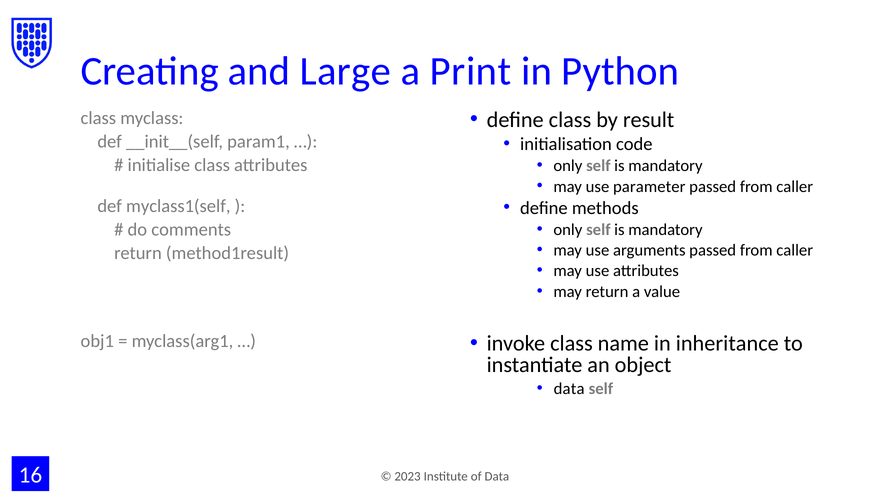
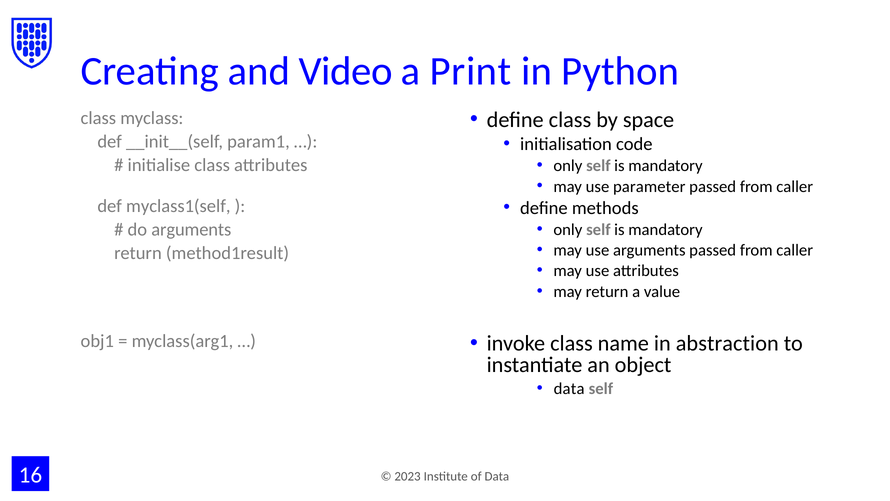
Large: Large -> Video (346, 71)
result: result -> space (649, 120)
do comments: comments -> arguments (191, 229)
inheritance: inheritance -> abstraction (727, 343)
